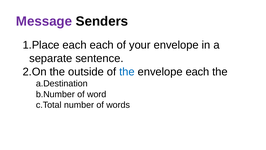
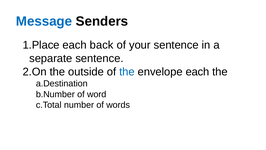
Message colour: purple -> blue (44, 21)
each each: each -> back (102, 45)
your envelope: envelope -> sentence (176, 45)
